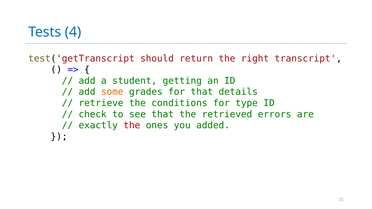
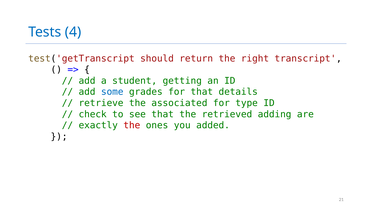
some colour: orange -> blue (112, 92)
conditions: conditions -> associated (179, 103)
errors: errors -> adding (275, 114)
